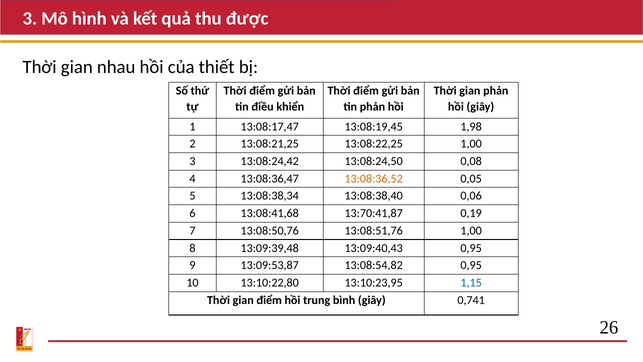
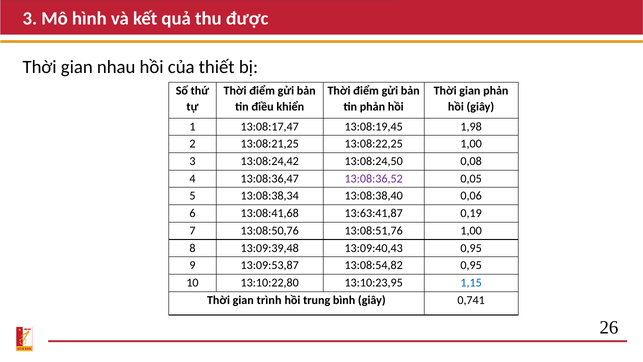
13:08:36,52 colour: orange -> purple (374, 178)
13:70:41,87: 13:70:41,87 -> 13:63:41,87 (374, 213)
gian điểm: điểm -> trình (269, 300)
